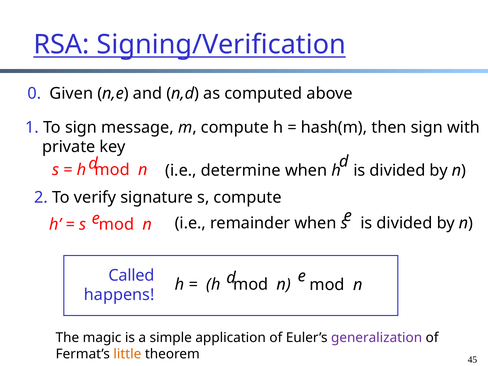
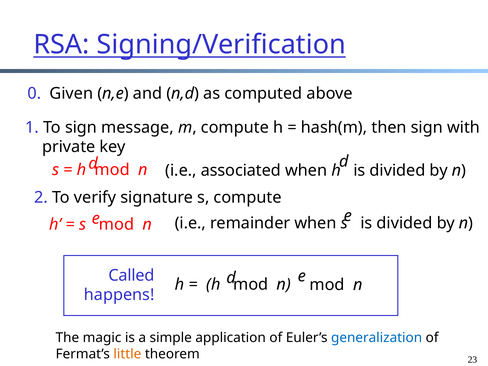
determine: determine -> associated (241, 171)
generalization colour: purple -> blue (377, 338)
45: 45 -> 23 (472, 360)
